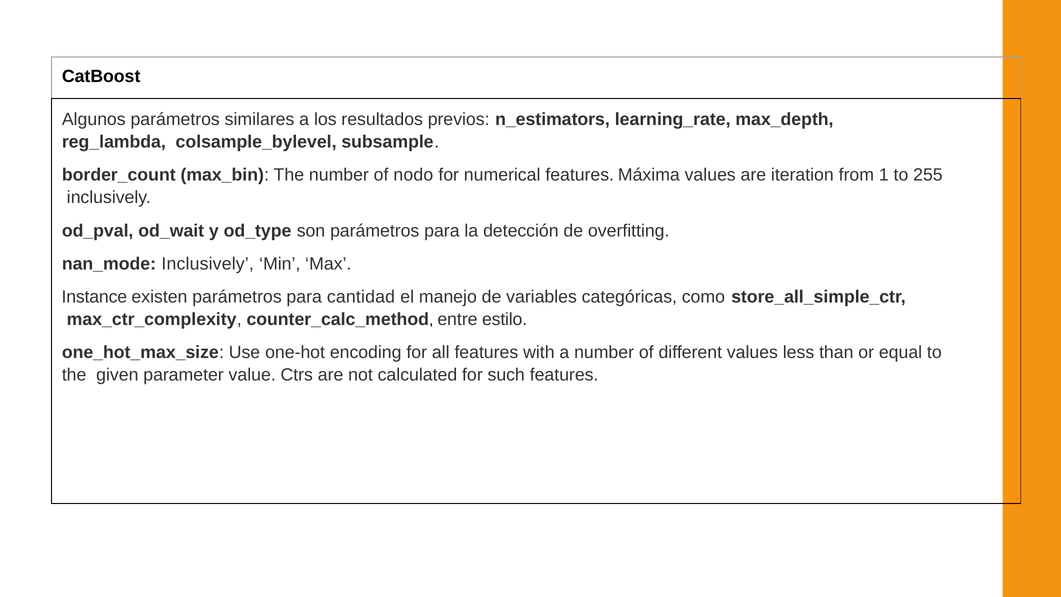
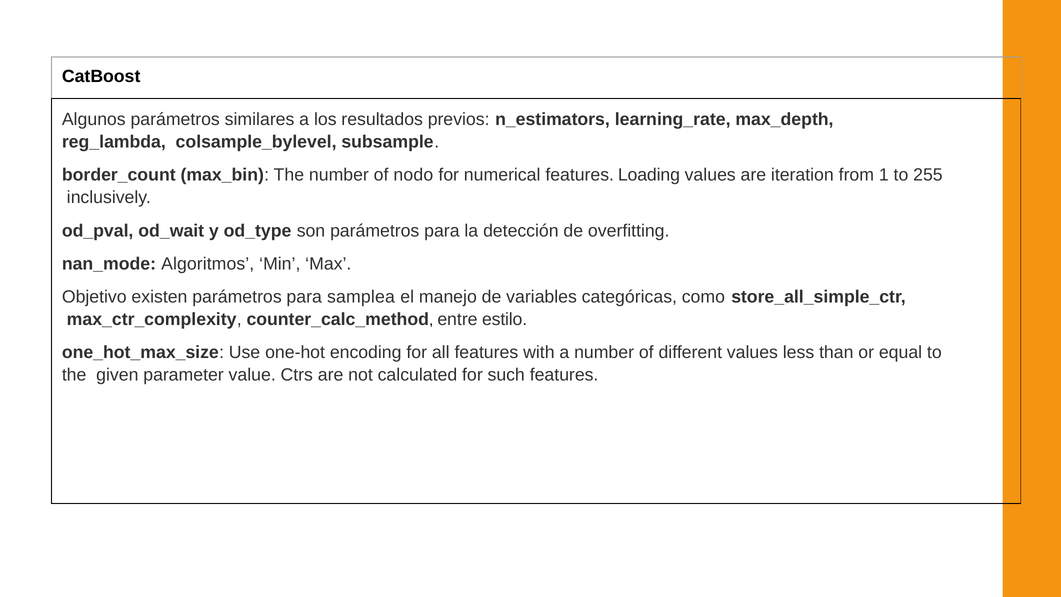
Máxima: Máxima -> Loading (649, 175)
Inclusively: Inclusively -> Algoritmos (208, 264)
Instance: Instance -> Objetivo (94, 297)
cantidad: cantidad -> samplea (361, 297)
